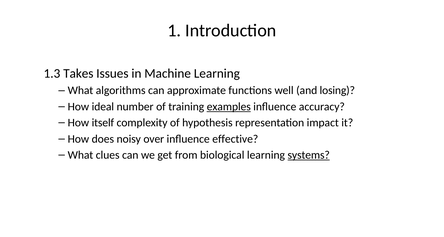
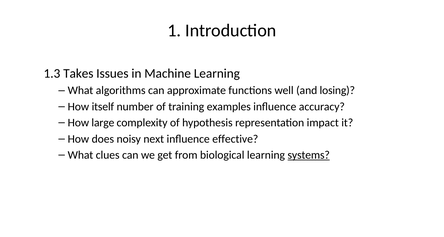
ideal: ideal -> itself (103, 107)
examples underline: present -> none (229, 107)
itself: itself -> large (103, 123)
over: over -> next (154, 139)
